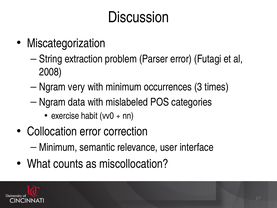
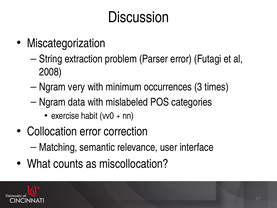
Minimum: Minimum -> Matching (58, 147)
